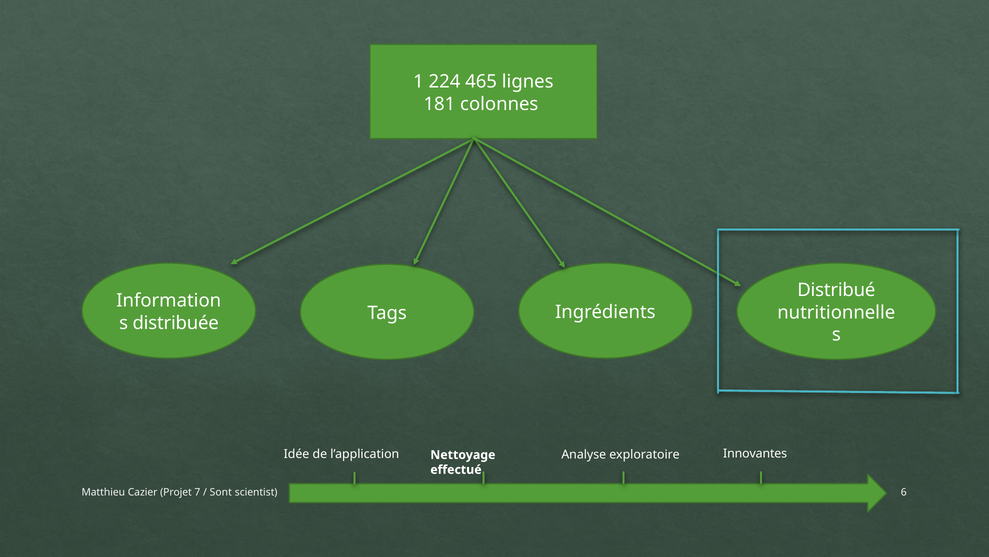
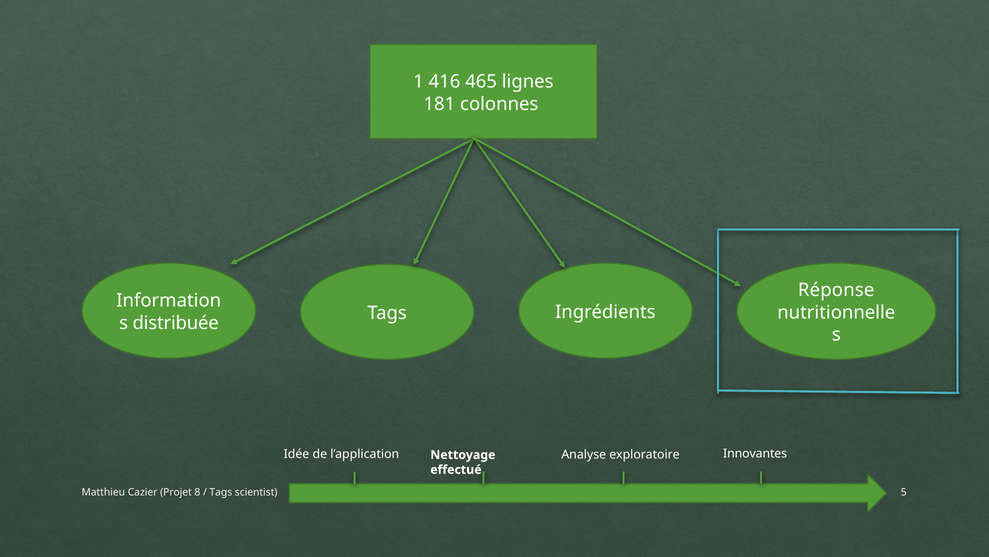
224: 224 -> 416 (444, 82)
Distribué: Distribué -> Réponse (836, 290)
7: 7 -> 8 (197, 492)
Sont: Sont -> Tags (221, 492)
6: 6 -> 5 (904, 492)
